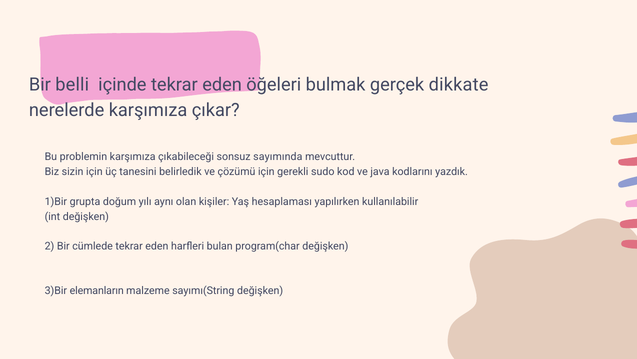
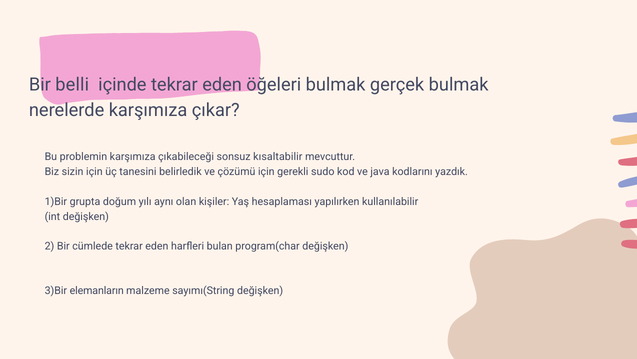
gerçek dikkate: dikkate -> bulmak (459, 84)
sayımında: sayımında -> kısaltabilir (278, 157)
